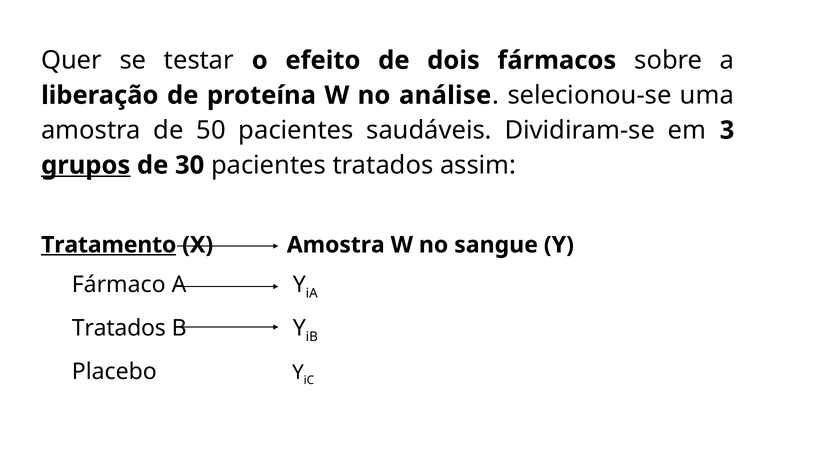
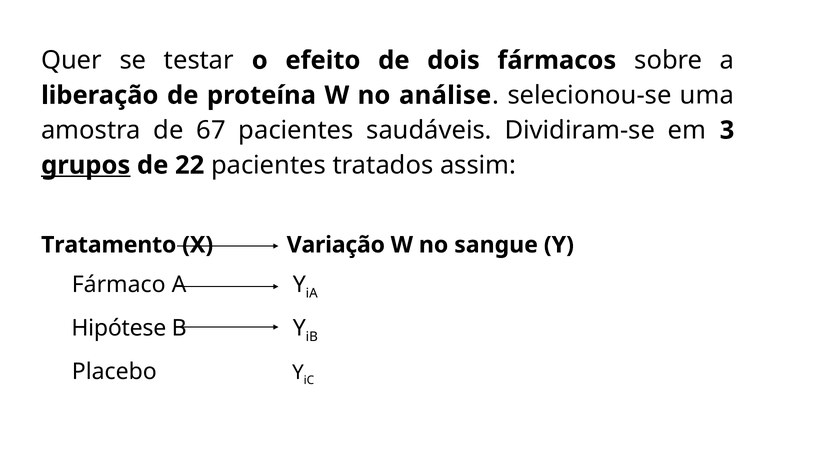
50: 50 -> 67 (211, 130)
30: 30 -> 22 (190, 165)
Tratamento underline: present -> none (109, 245)
X Amostra: Amostra -> Variação (336, 245)
Tratados: Tratados -> Hipótese (119, 329)
